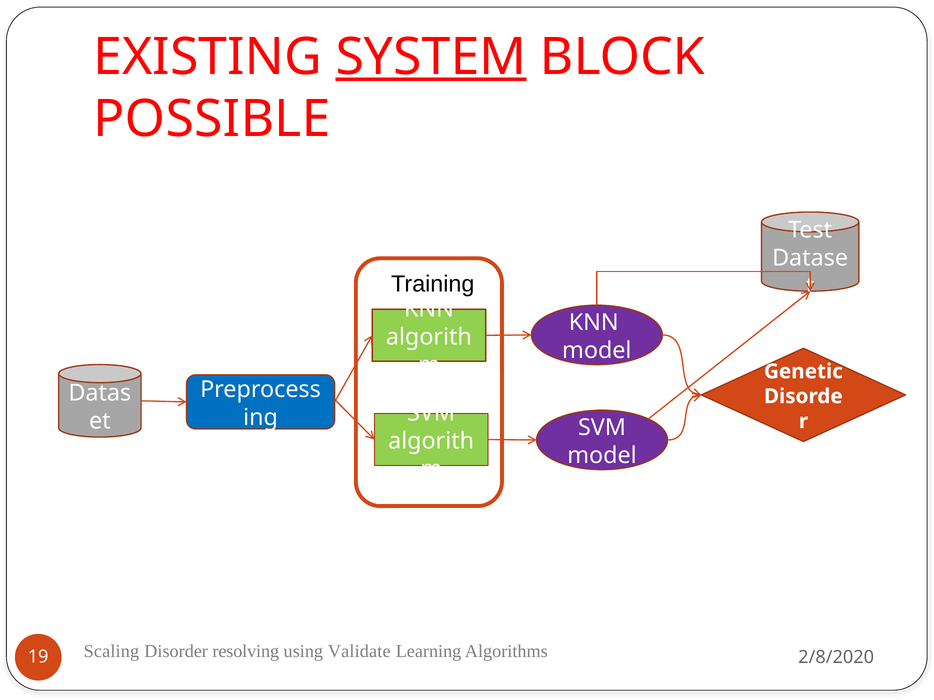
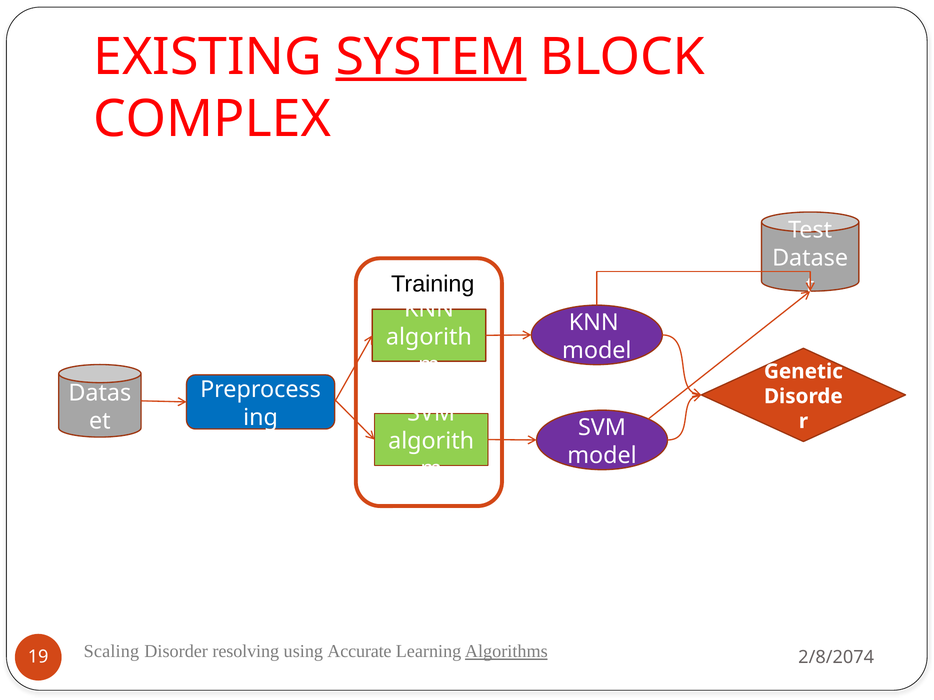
POSSIBLE: POSSIBLE -> COMPLEX (212, 119)
Validate: Validate -> Accurate (359, 652)
Algorithms underline: none -> present (506, 652)
2/8/2020: 2/8/2020 -> 2/8/2074 (836, 658)
